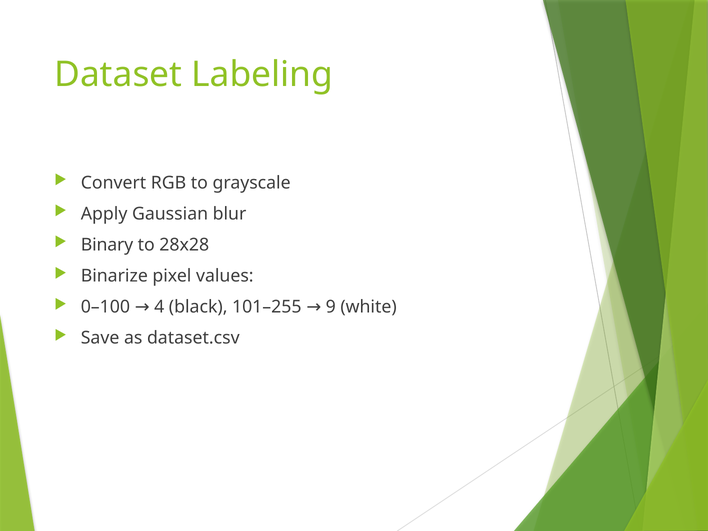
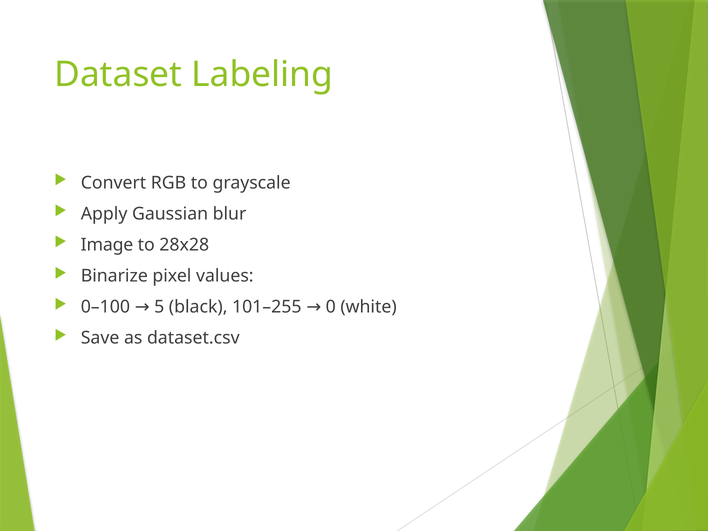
Binary: Binary -> Image (107, 245)
4: 4 -> 5 (159, 307)
9: 9 -> 0 (331, 307)
